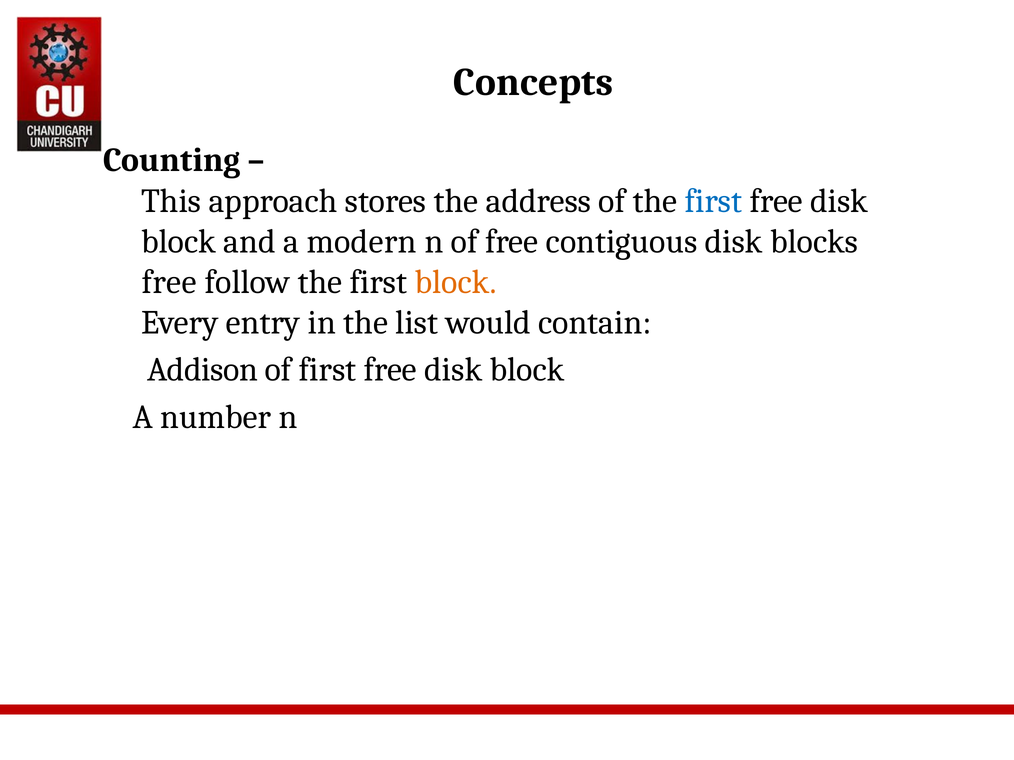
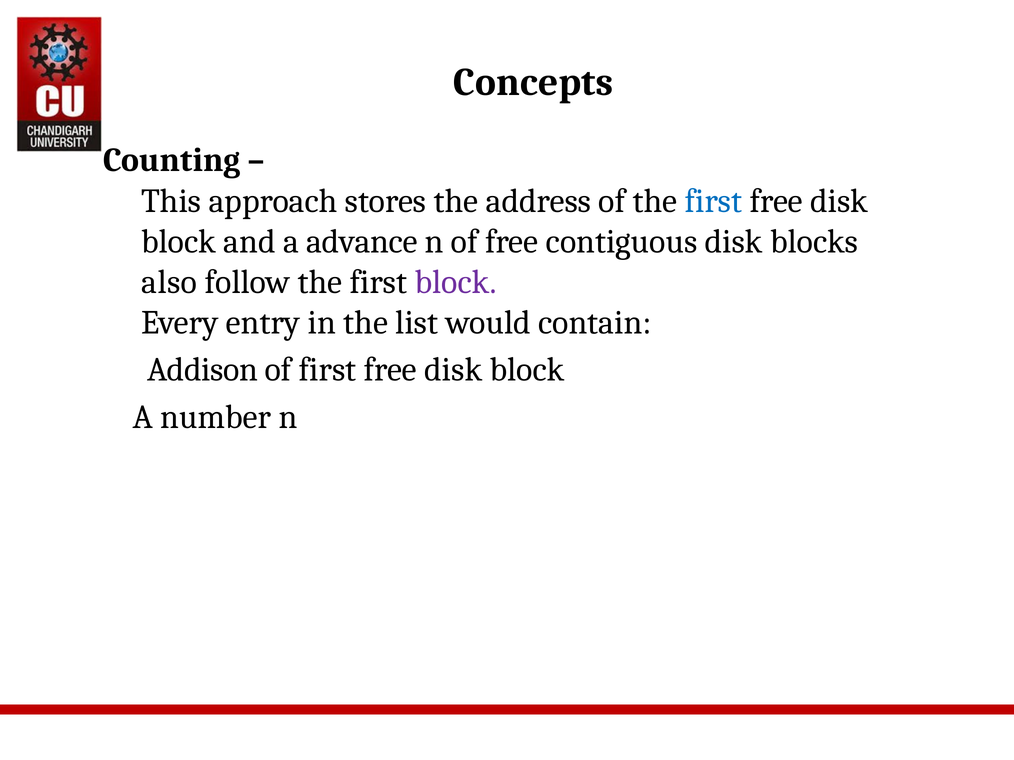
modern: modern -> advance (362, 242)
free: free -> also (169, 282)
block colour: orange -> purple (456, 282)
